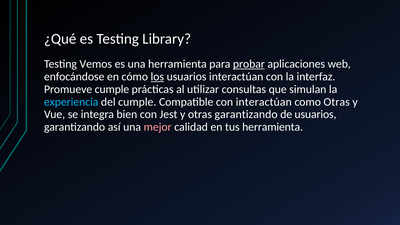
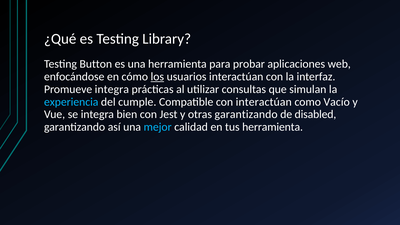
Vemos: Vemos -> Button (96, 64)
probar underline: present -> none (249, 64)
Promueve cumple: cumple -> integra (112, 89)
como Otras: Otras -> Vacío (337, 102)
de usuarios: usuarios -> disabled (315, 115)
mejor colour: pink -> light blue (158, 127)
